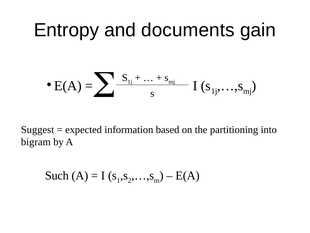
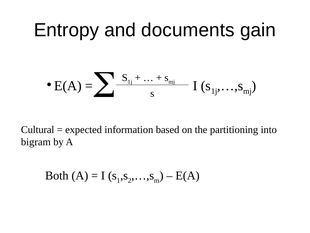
Suggest: Suggest -> Cultural (38, 129)
Such: Such -> Both (57, 175)
